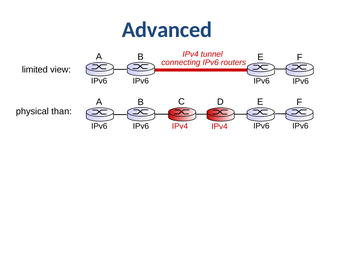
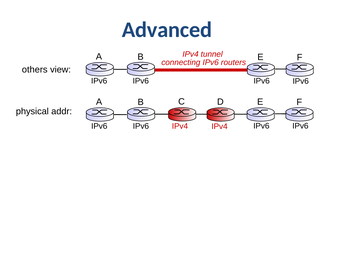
limited: limited -> others (35, 70)
than: than -> addr (62, 111)
